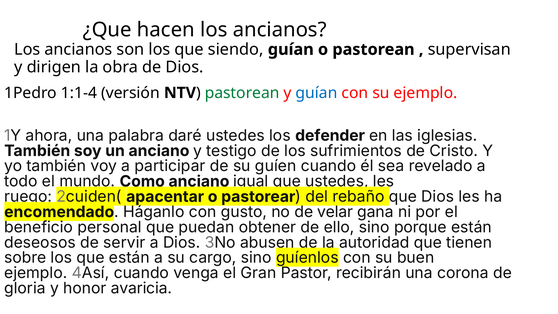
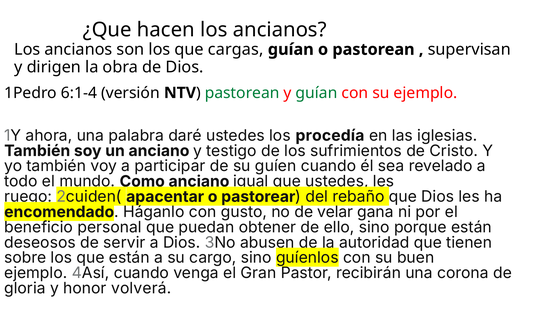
siendo: siendo -> cargas (236, 49)
1:1-4: 1:1-4 -> 6:1-4 (79, 93)
guían colour: blue -> green (317, 93)
defender: defender -> procedía (330, 135)
avaricia: avaricia -> volverá (141, 288)
